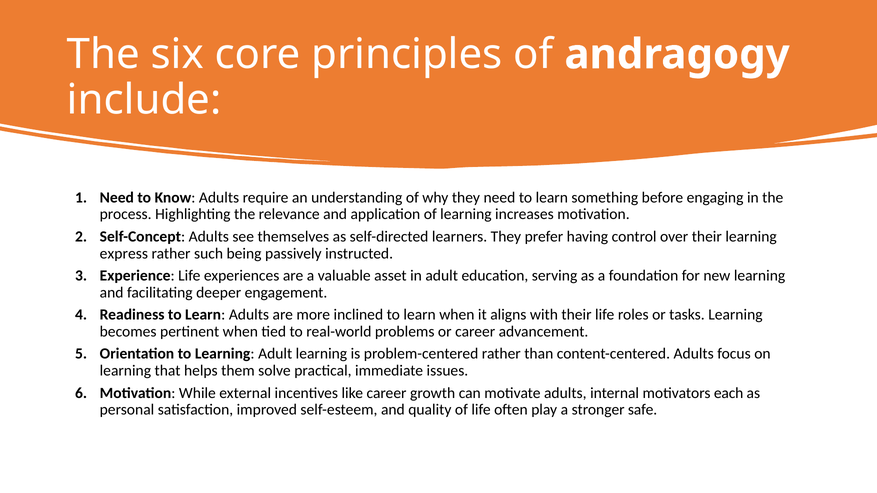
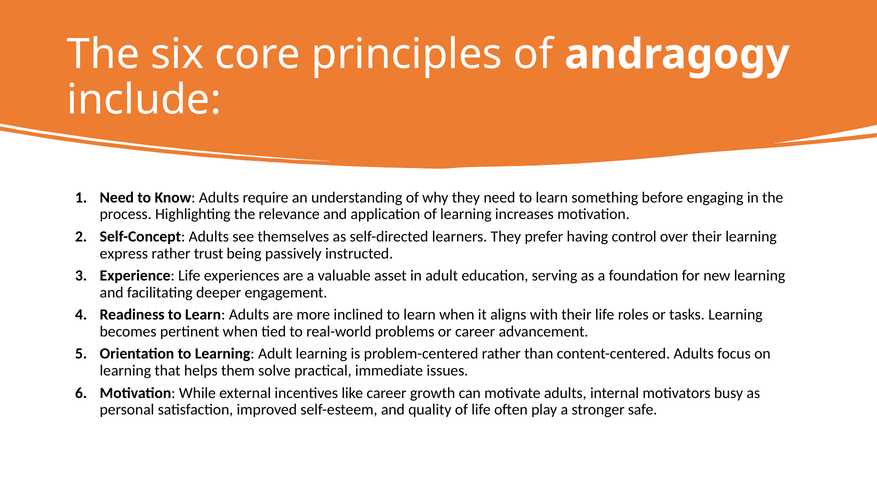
such: such -> trust (209, 254)
each: each -> busy (729, 393)
